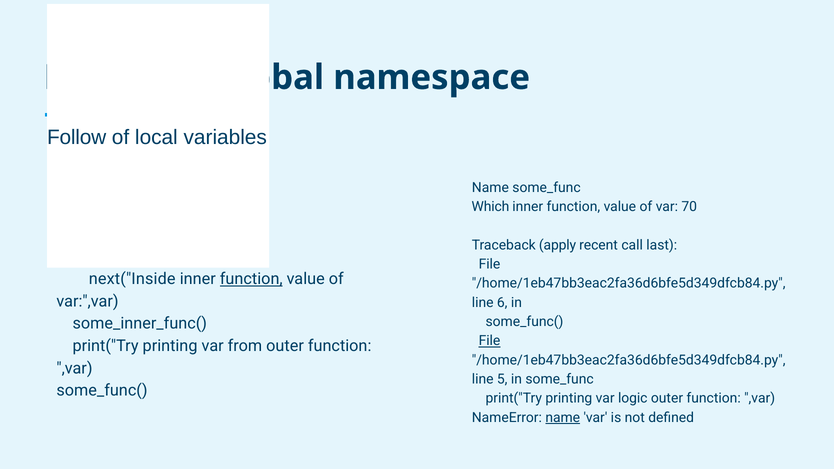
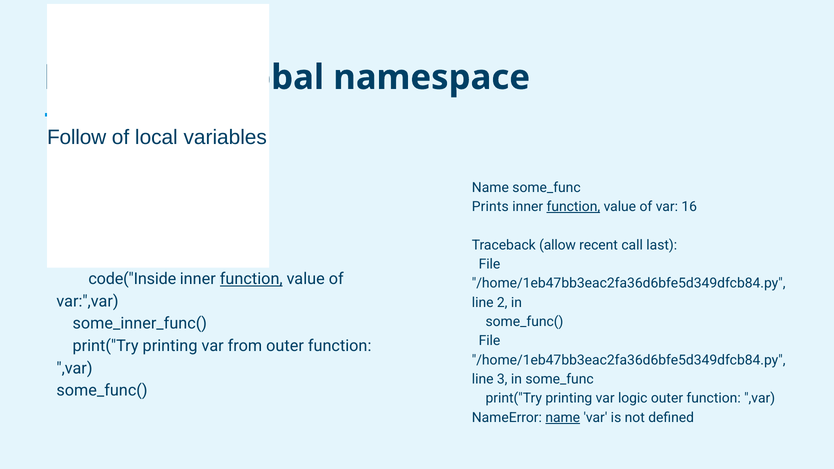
Which: Which -> Prints (490, 207)
function underline: none -> present (573, 207)
70: 70 -> 16 (689, 207)
apply: apply -> allow (558, 245)
next("Inside: next("Inside -> code("Inside (132, 279)
6: 6 -> 2 (502, 303)
File underline: present -> none (489, 341)
5: 5 -> 3 (502, 379)
